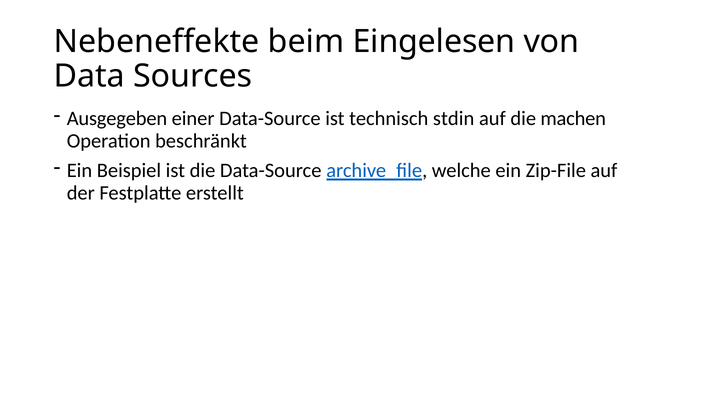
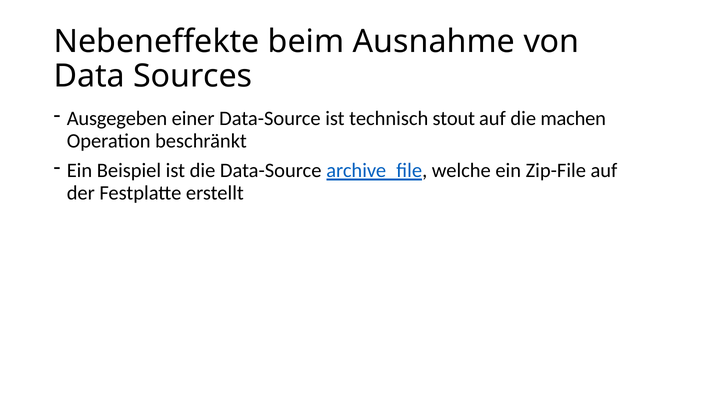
Eingelesen: Eingelesen -> Ausnahme (434, 42)
stdin: stdin -> stout (454, 119)
